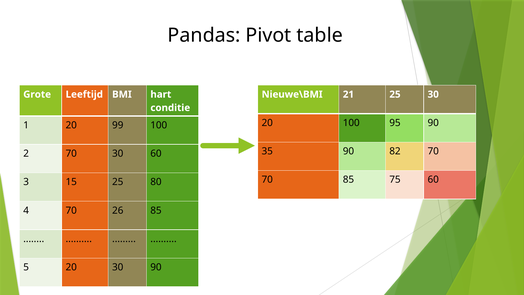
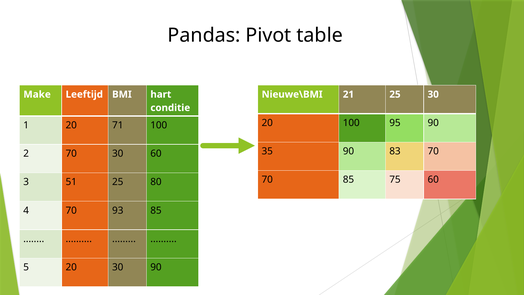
Grote: Grote -> Make (37, 94)
99: 99 -> 71 (118, 125)
82: 82 -> 83 (395, 151)
15: 15 -> 51 (71, 182)
26: 26 -> 93 (118, 210)
